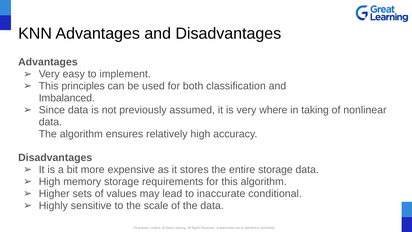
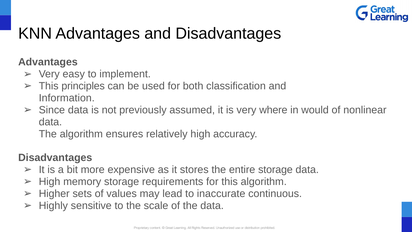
Imbalanced: Imbalanced -> Information (67, 98)
taking: taking -> would (315, 110)
conditional: conditional -> continuous (275, 193)
